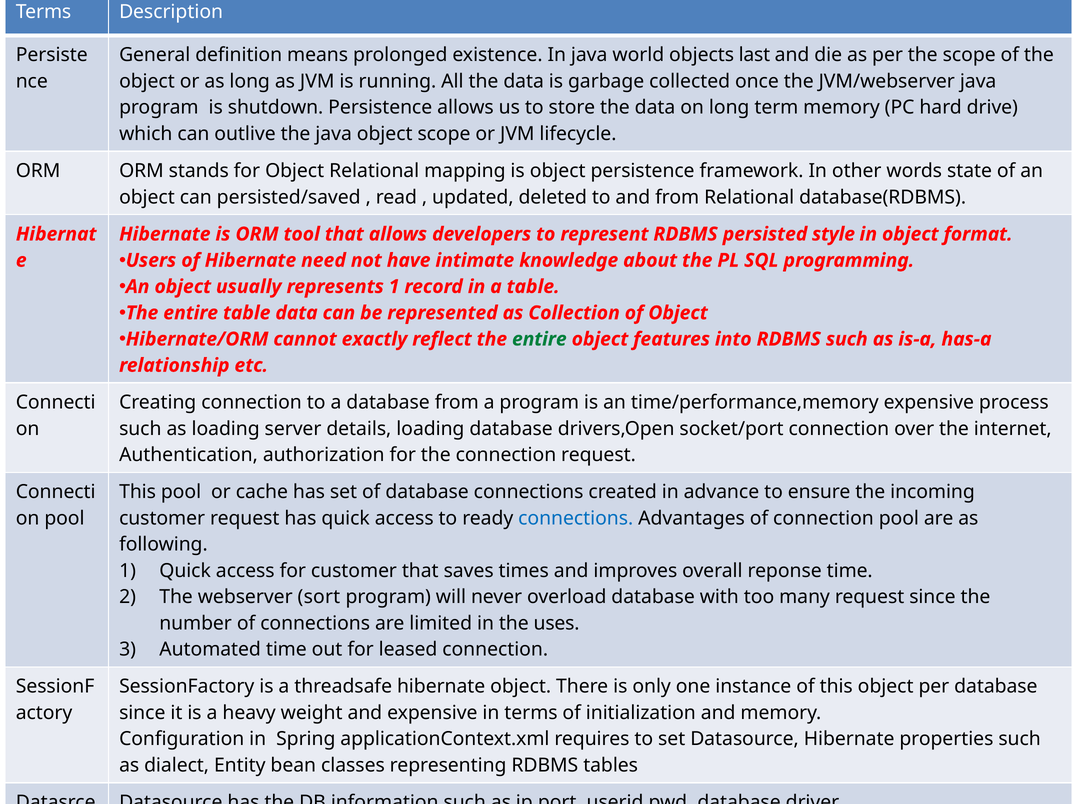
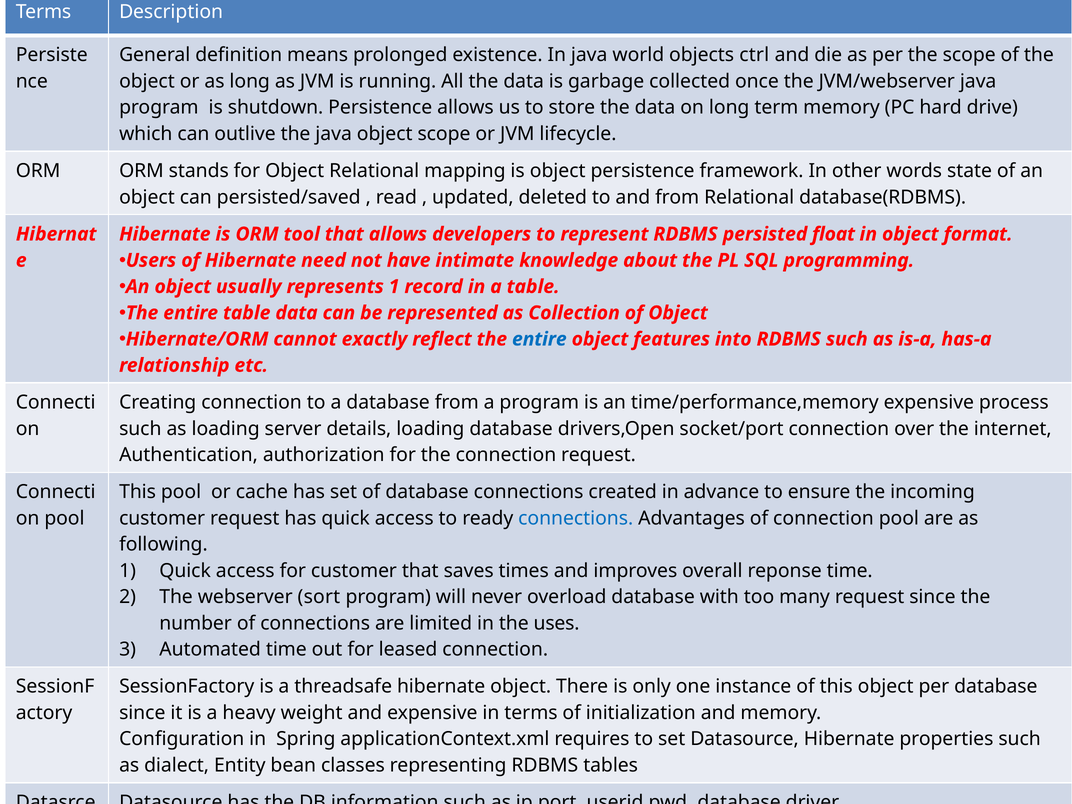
last: last -> ctrl (754, 55)
style: style -> float (834, 234)
entire colour: green -> blue (539, 339)
